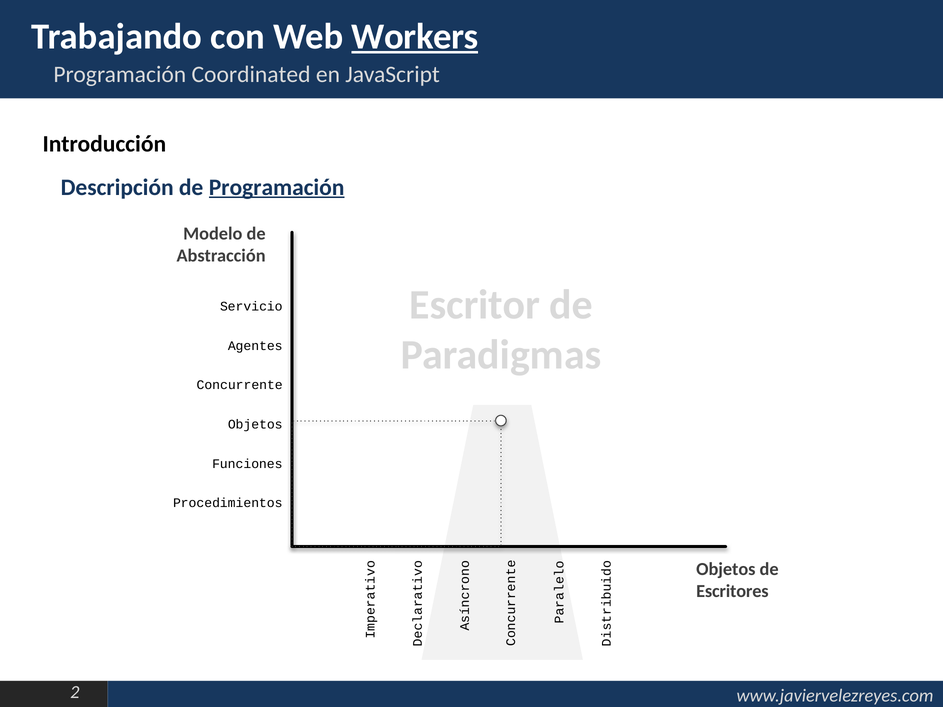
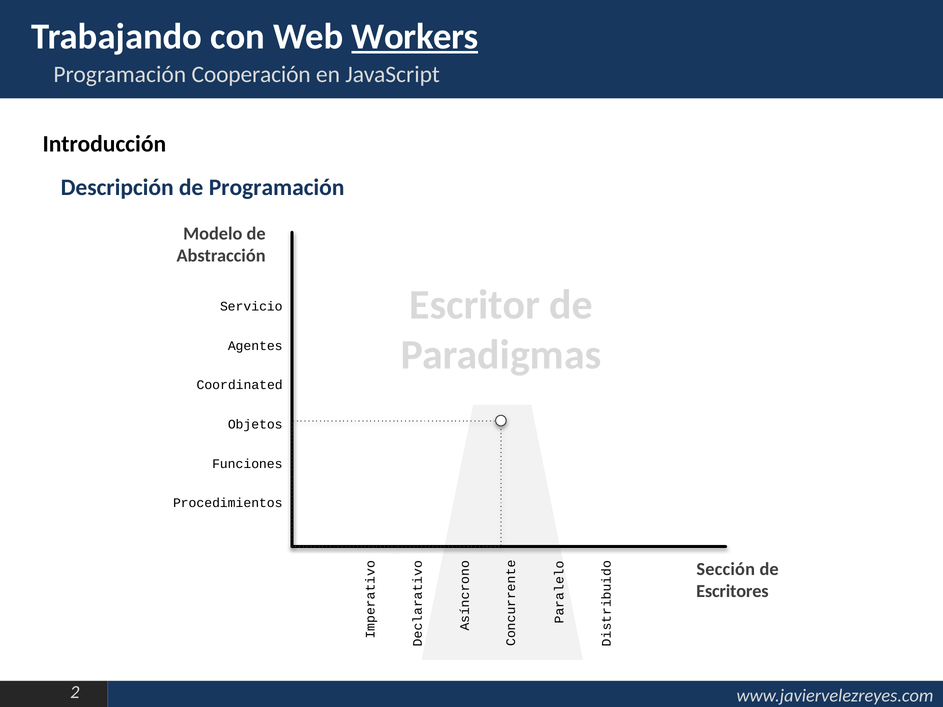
Coordinated: Coordinated -> Cooperación (251, 75)
Programación underline: present -> none (277, 187)
Concurrente: Concurrente -> Coordinated (240, 385)
Objetos: Objetos -> Sección (726, 569)
